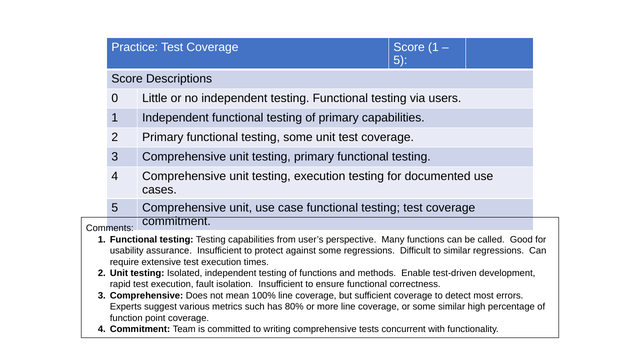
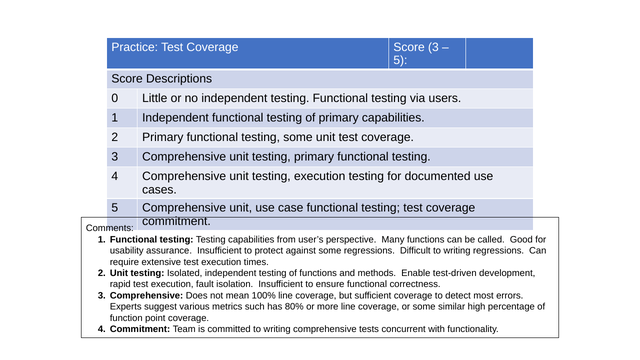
Score 1: 1 -> 3 (433, 47)
Difficult to similar: similar -> writing (457, 251)
